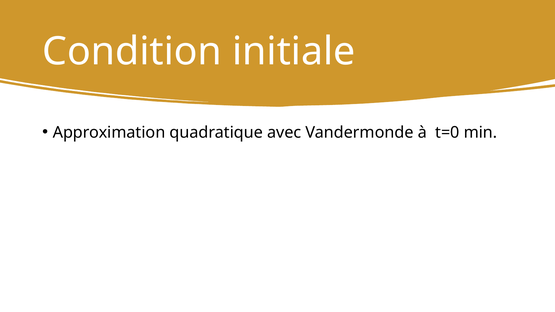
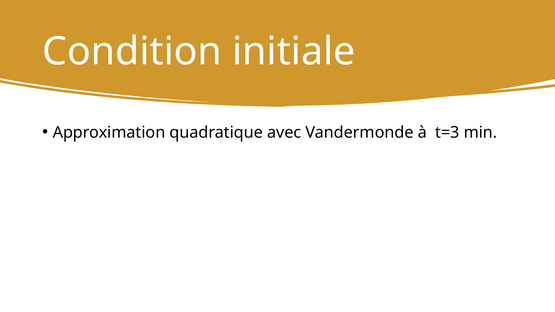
t=0: t=0 -> t=3 (447, 133)
